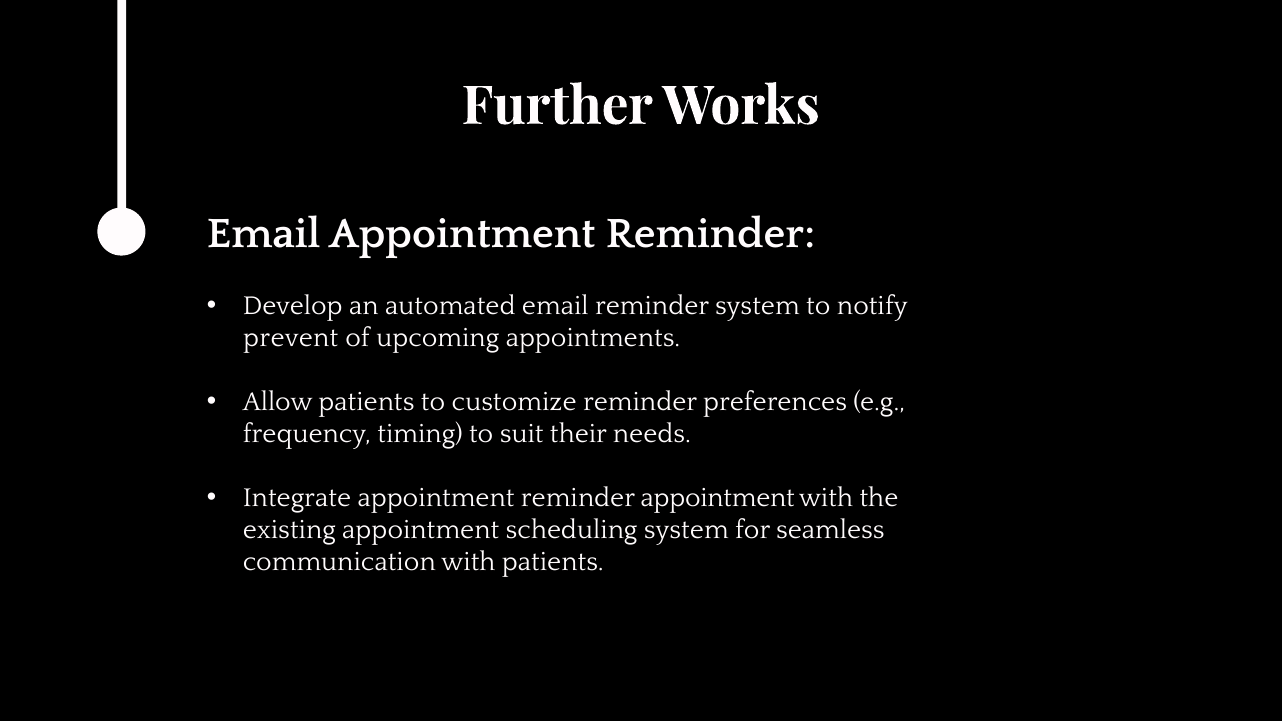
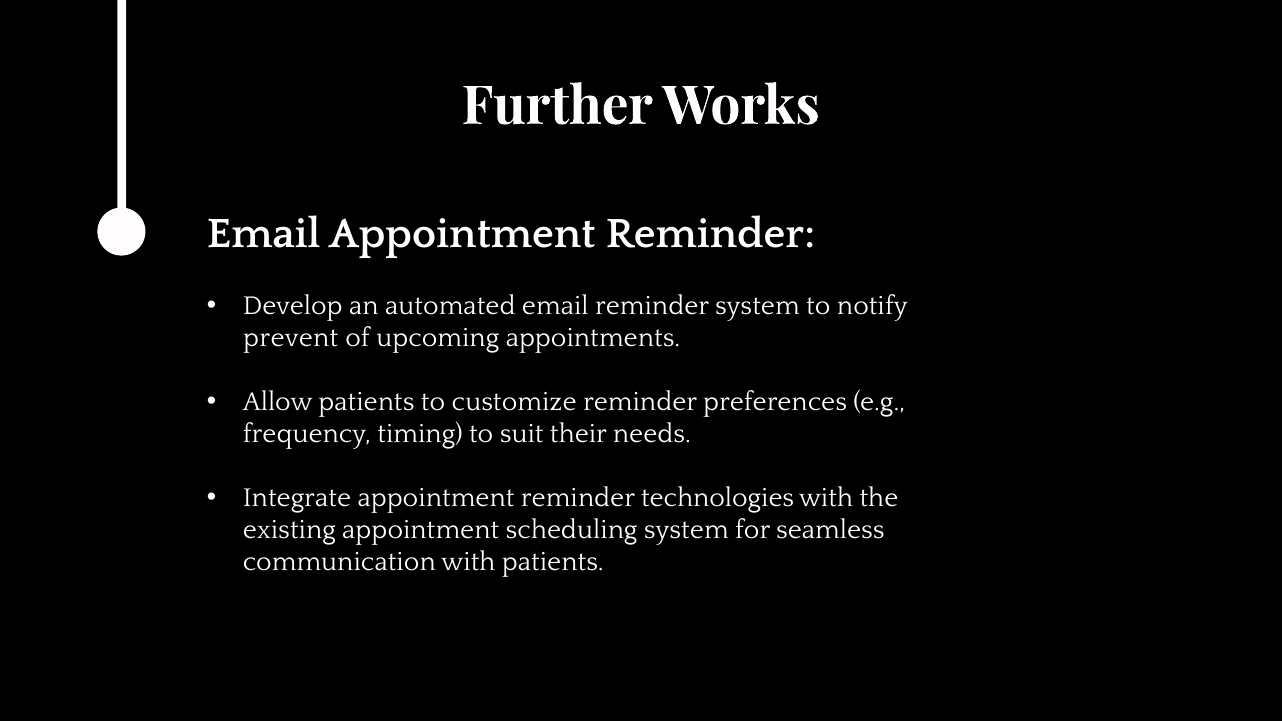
reminder appointment: appointment -> technologies (718, 498)
